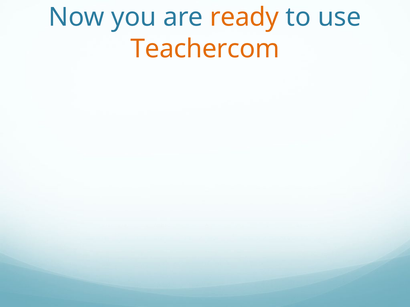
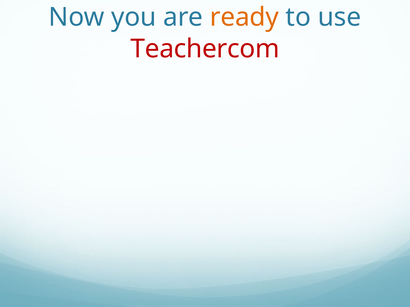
Teachercom colour: orange -> red (205, 49)
